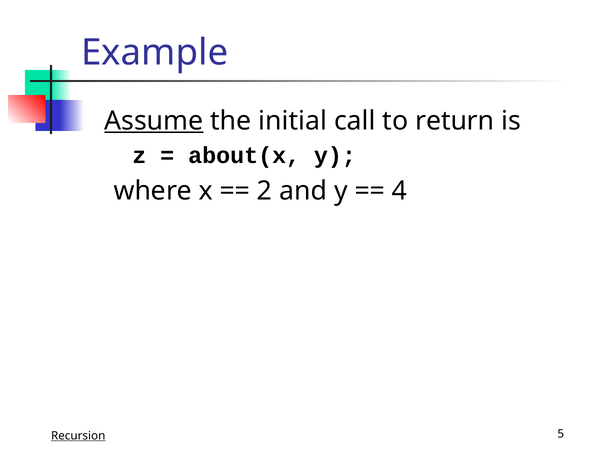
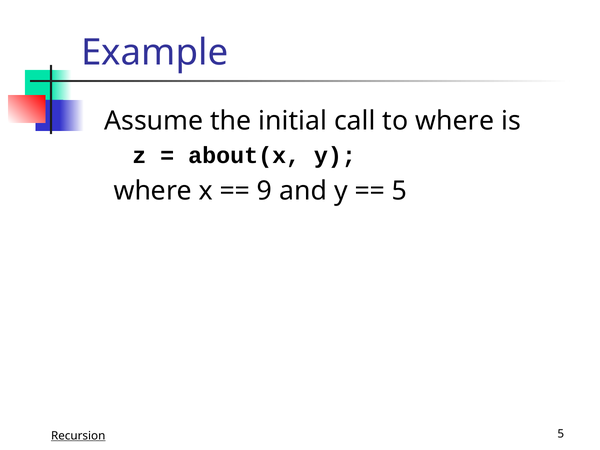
Assume underline: present -> none (154, 121)
to return: return -> where (455, 121)
2: 2 -> 9 (265, 191)
4: 4 -> 5 (400, 191)
